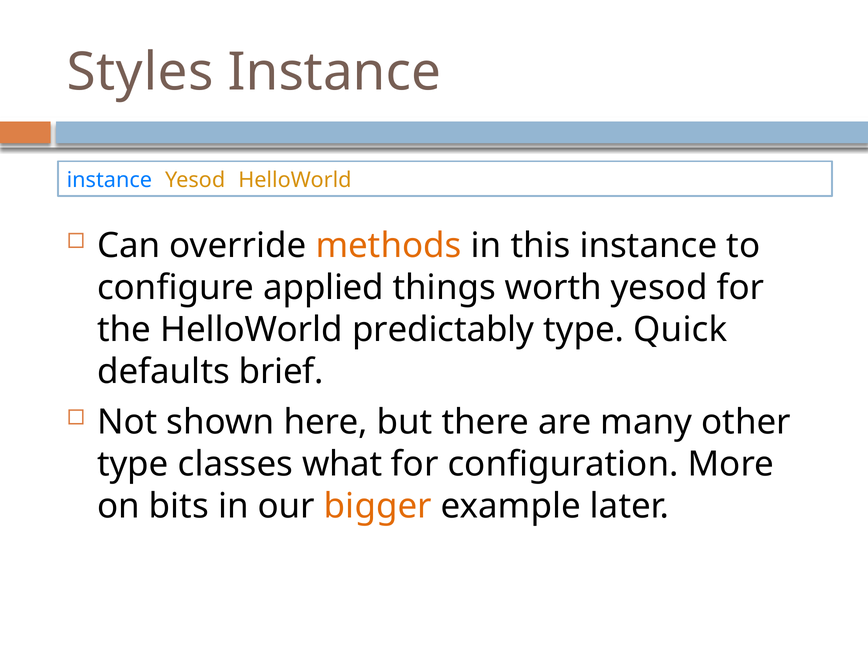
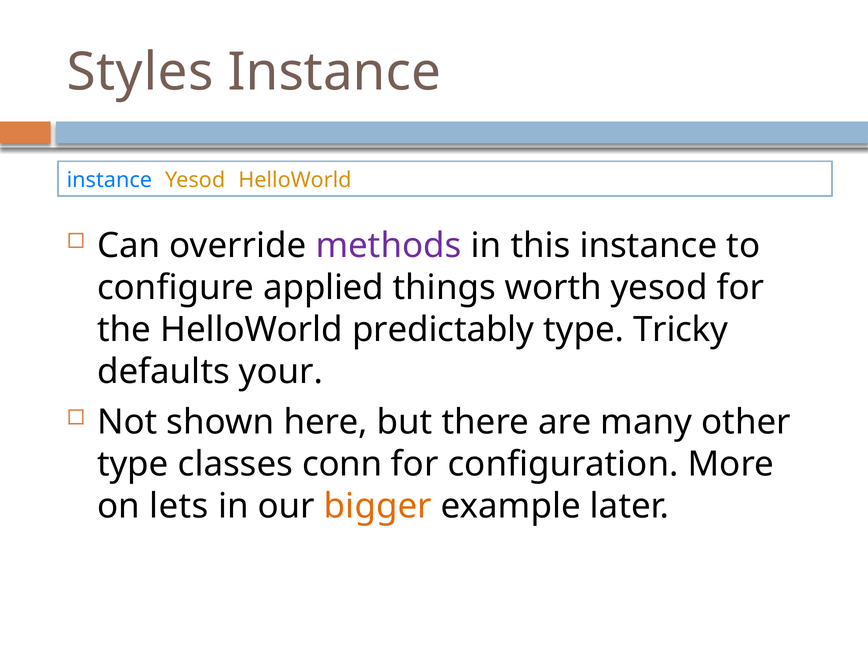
methods colour: orange -> purple (389, 246)
Quick: Quick -> Tricky (681, 330)
brief: brief -> your (281, 372)
what: what -> conn (342, 464)
bits: bits -> lets (179, 506)
